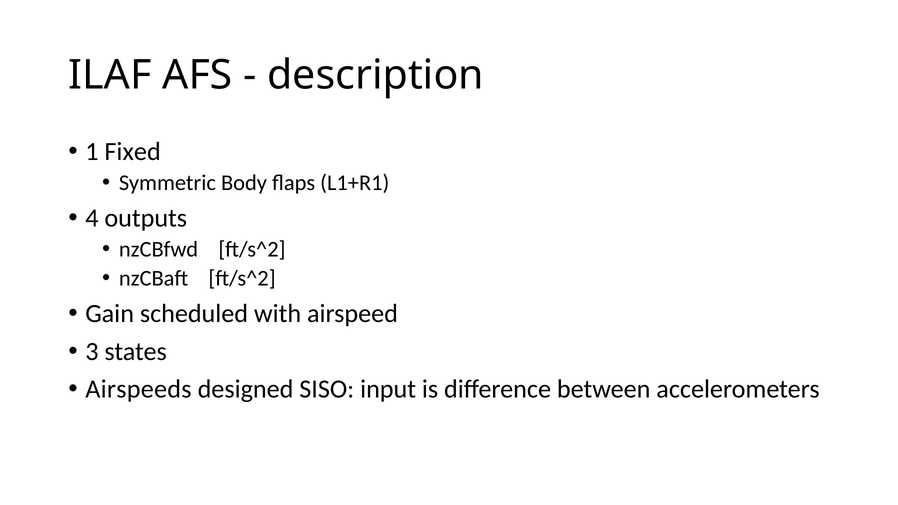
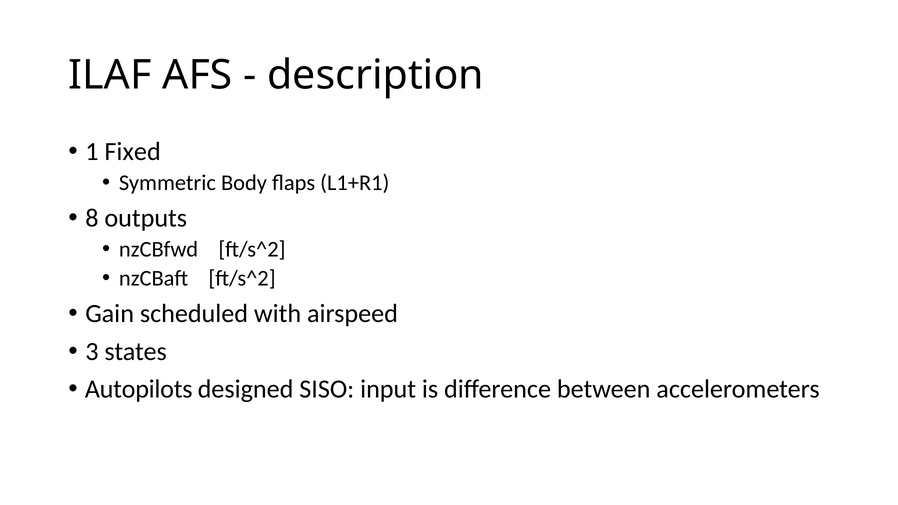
4: 4 -> 8 (92, 218)
Airspeeds: Airspeeds -> Autopilots (139, 389)
